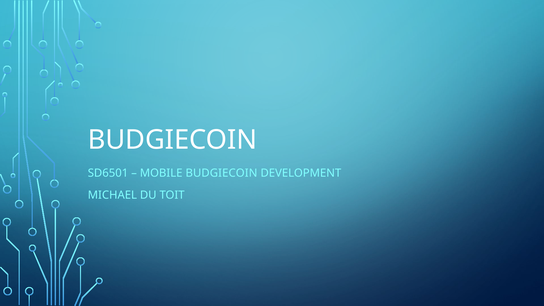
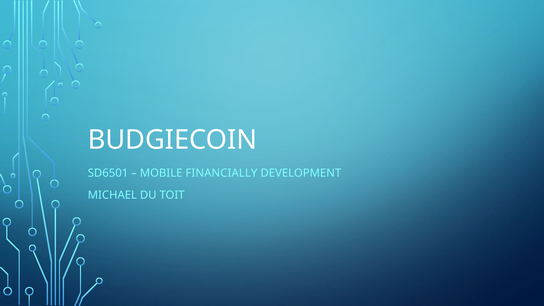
MOBILE BUDGIECOIN: BUDGIECOIN -> FINANCIALLY (221, 173)
